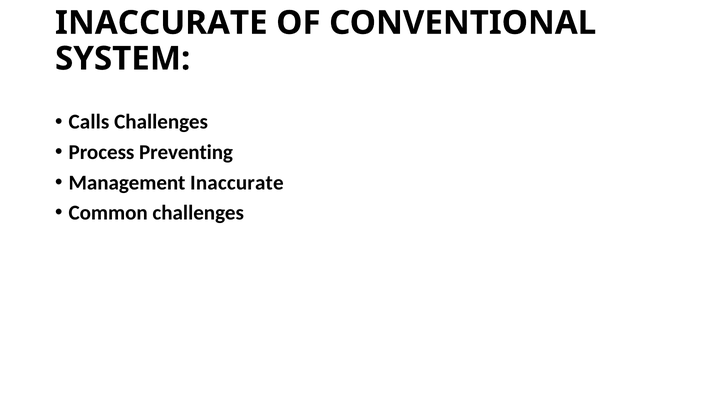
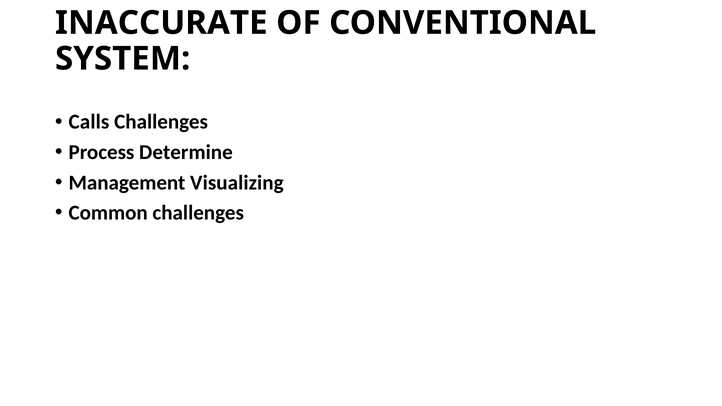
Preventing: Preventing -> Determine (186, 152)
Management Inaccurate: Inaccurate -> Visualizing (237, 183)
